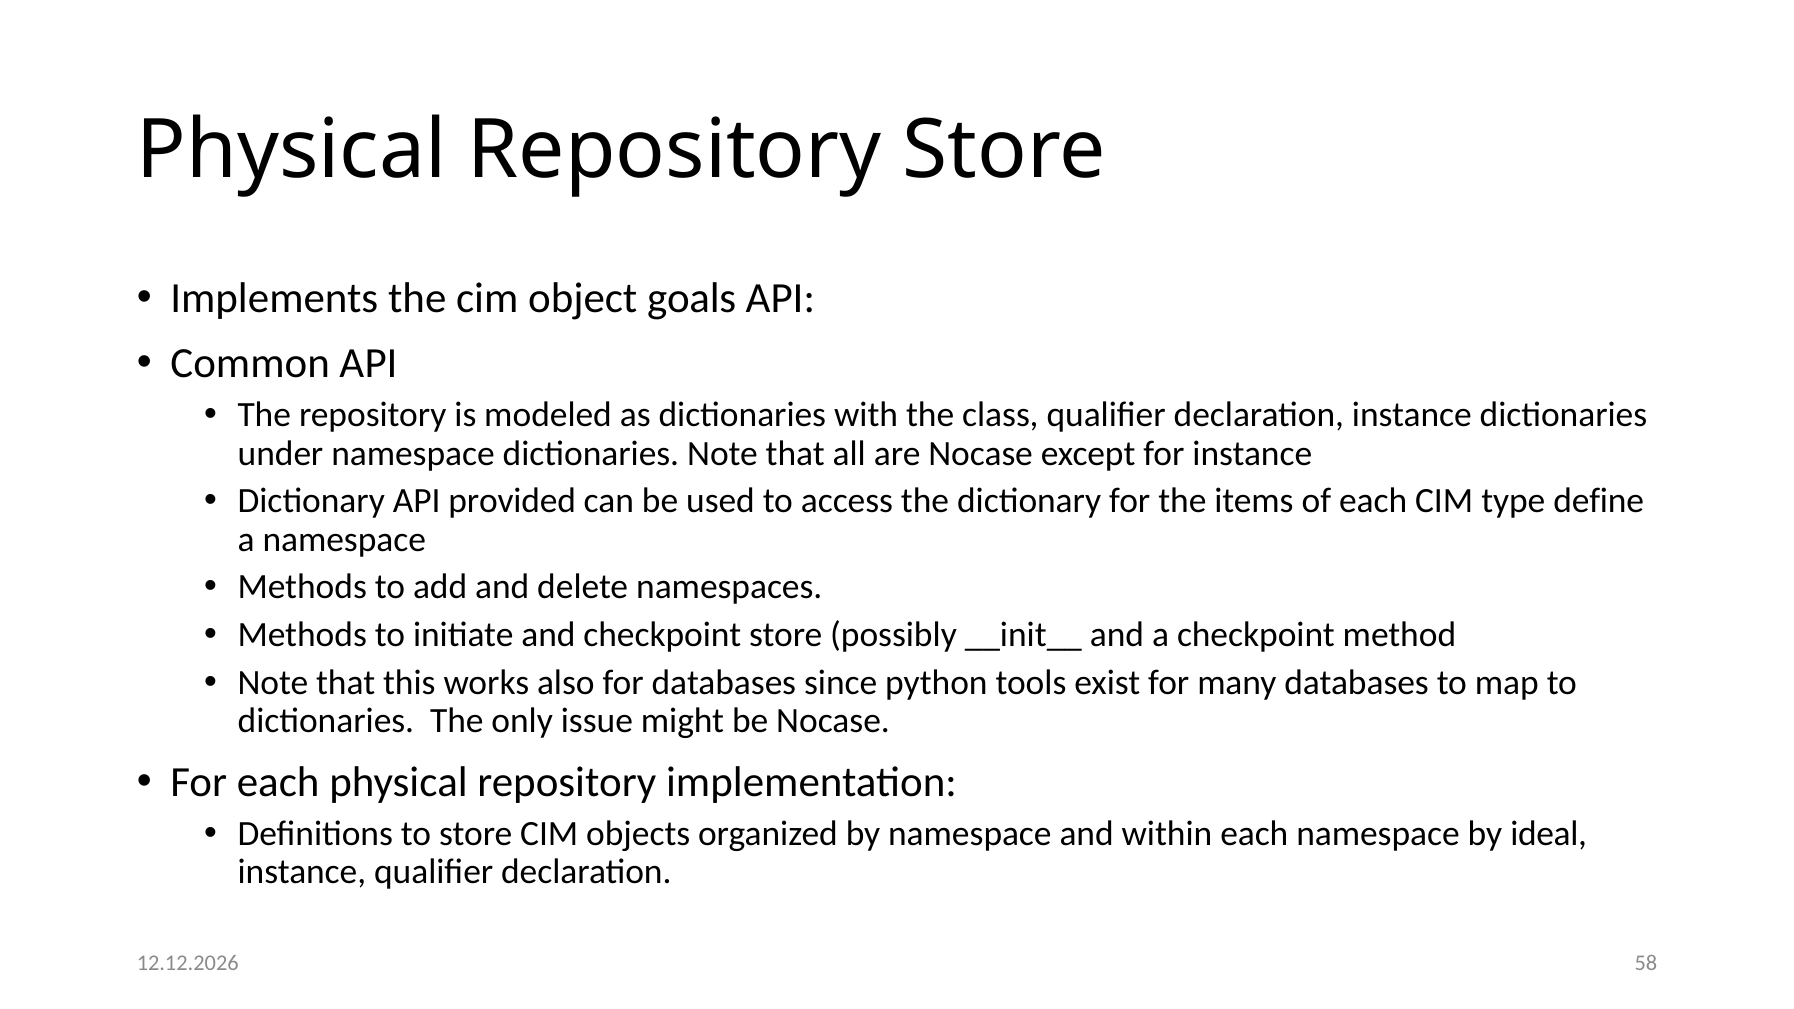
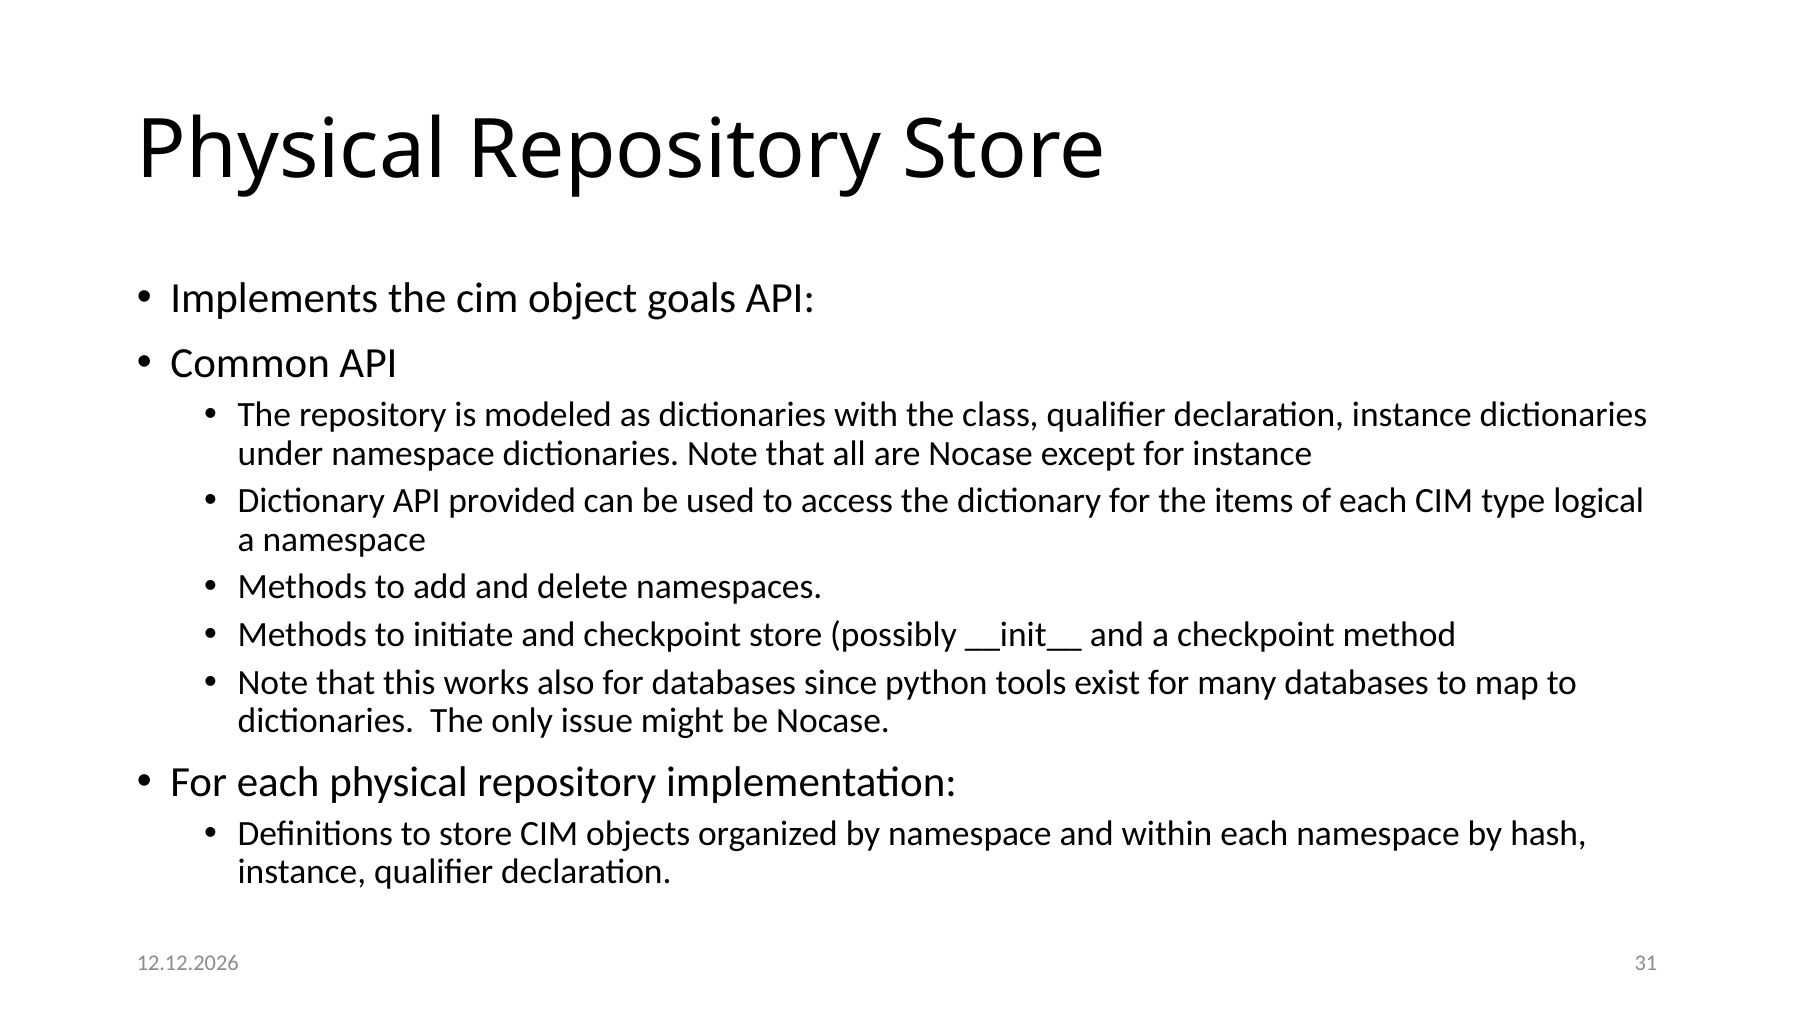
define: define -> logical (1599, 501)
ideal: ideal -> hash (1549, 834)
58: 58 -> 31 (1646, 963)
